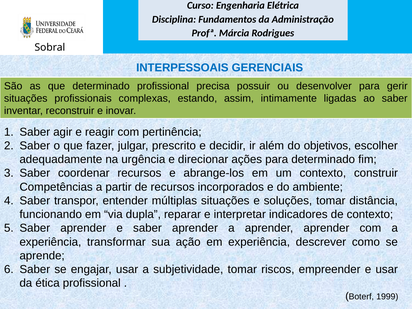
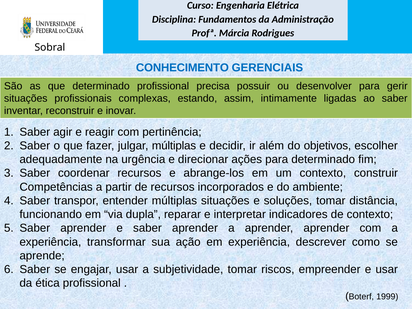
INTERPESSOAIS: INTERPESSOAIS -> CONHECIMENTO (182, 68)
julgar prescrito: prescrito -> múltiplas (174, 146)
